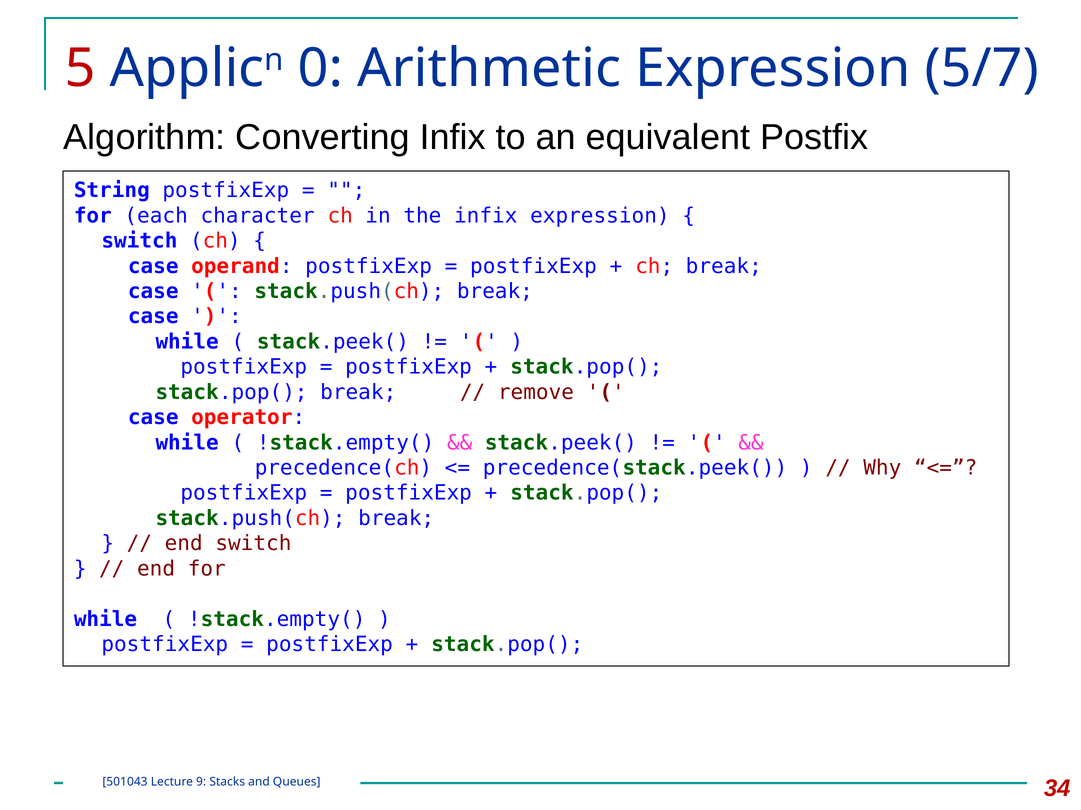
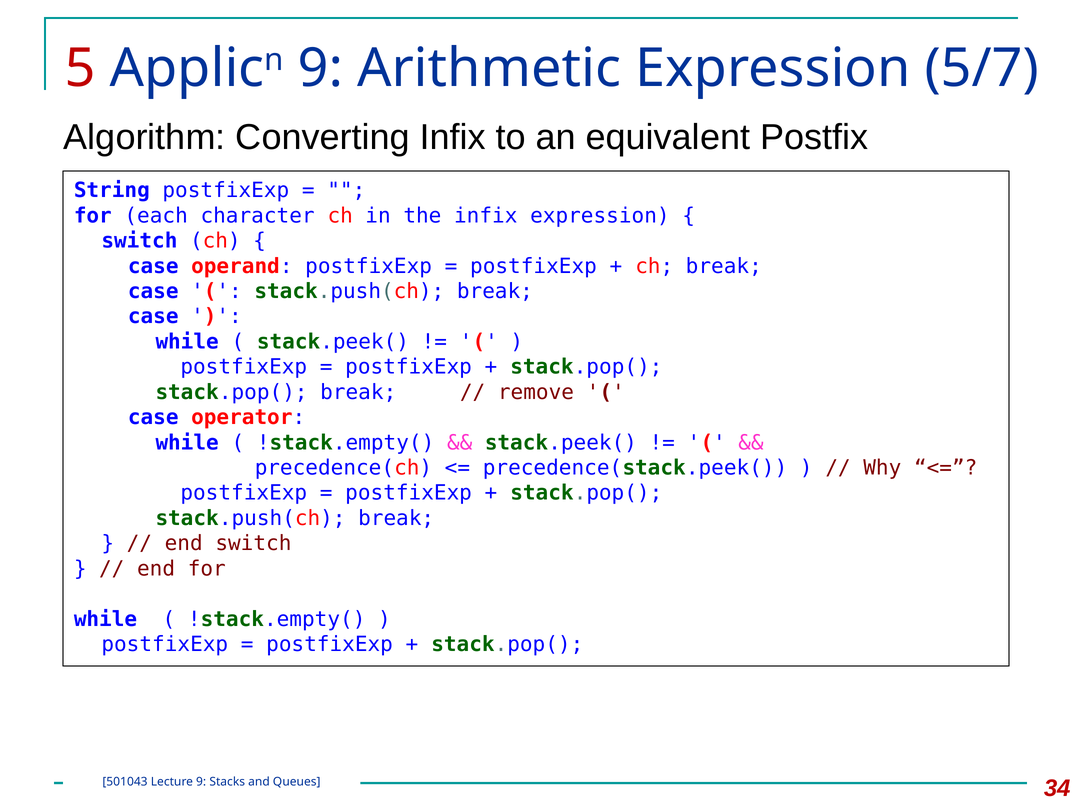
Applicn 0: 0 -> 9 (320, 69)
